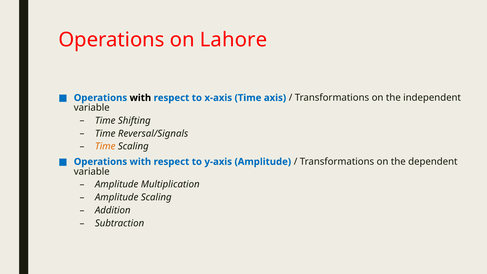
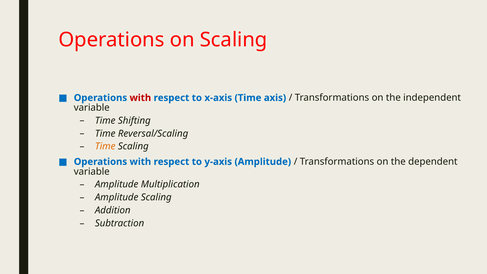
on Lahore: Lahore -> Scaling (234, 40)
with colour: black -> red (140, 98)
Reversal/Signals: Reversal/Signals -> Reversal/Scaling (153, 133)
